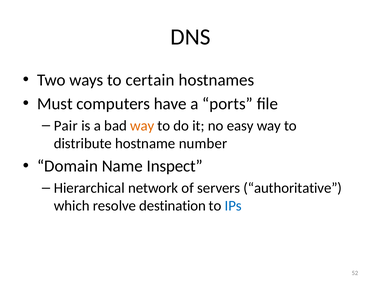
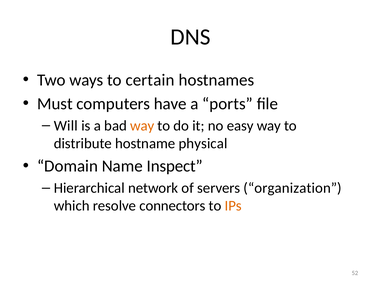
Pair: Pair -> Will (66, 126)
number: number -> physical (203, 143)
authoritative: authoritative -> organization (293, 188)
destination: destination -> connectors (172, 206)
IPs colour: blue -> orange (233, 206)
